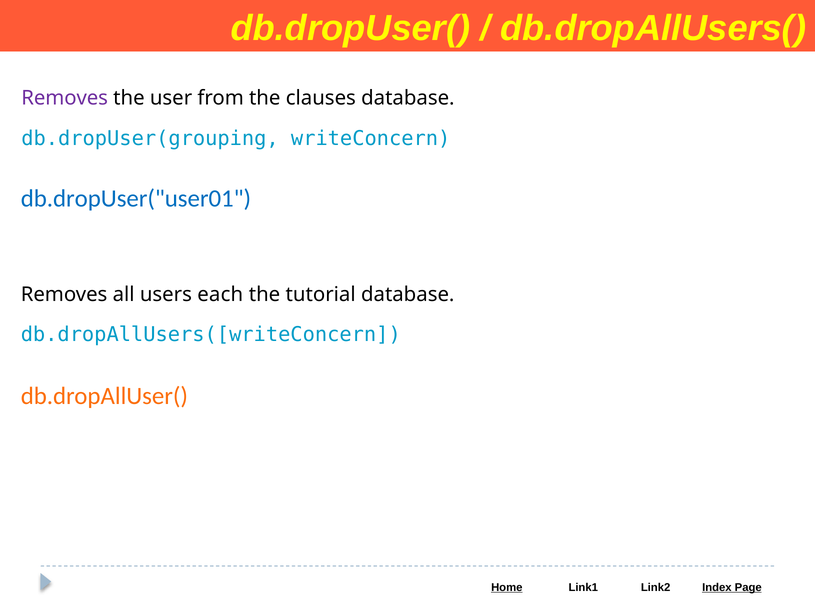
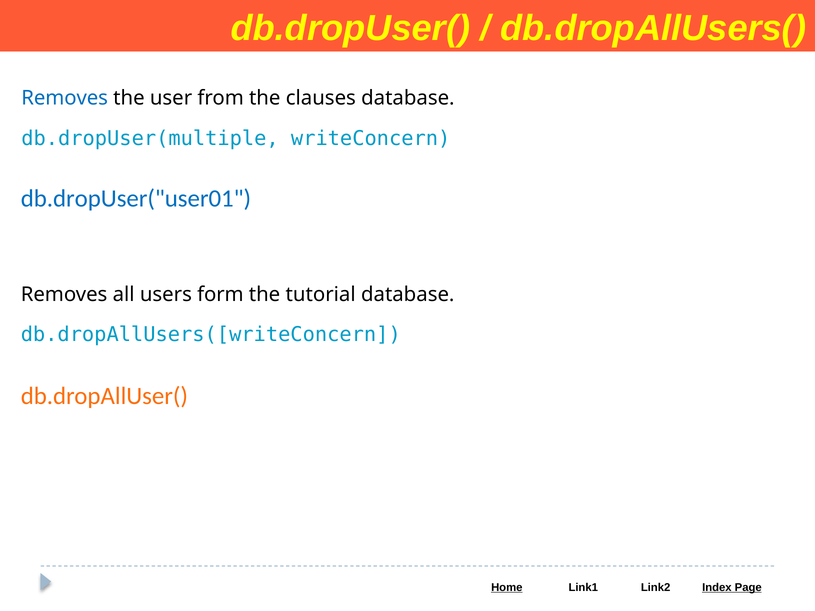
Removes colour: purple -> blue (65, 98)
db.dropUser(grouping: db.dropUser(grouping -> db.dropUser(multiple (150, 138)
each: each -> form (220, 295)
